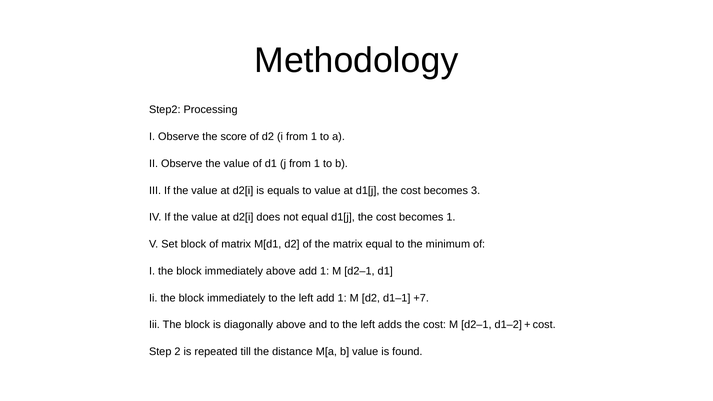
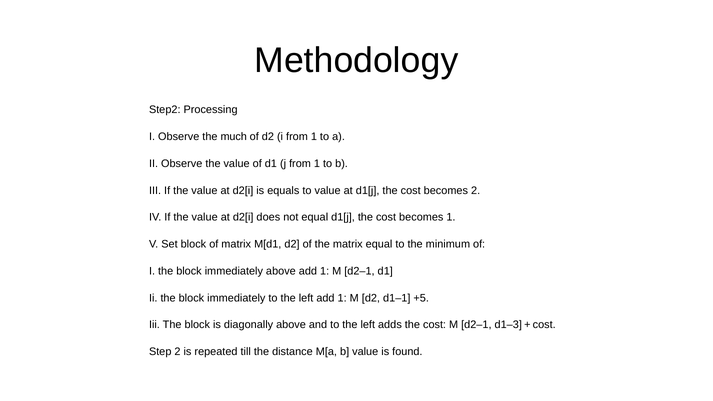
score: score -> much (234, 137)
becomes 3: 3 -> 2 (476, 190)
+7: +7 -> +5 (421, 298)
d1–2: d1–2 -> d1–3 (508, 325)
